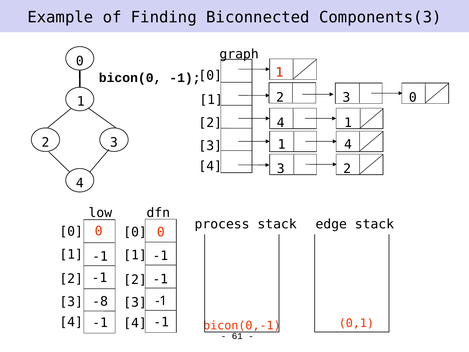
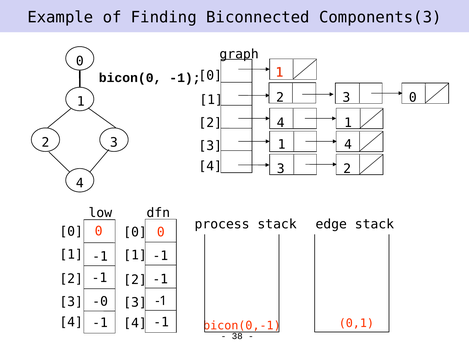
-8: -8 -> -0 (100, 301)
61: 61 -> 38 (237, 336)
